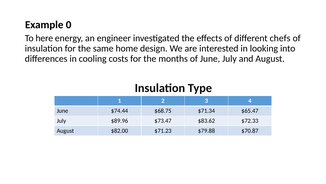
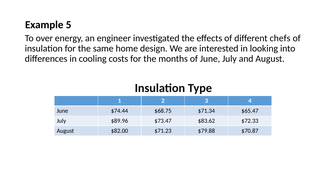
0: 0 -> 5 (69, 25)
here: here -> over (44, 38)
